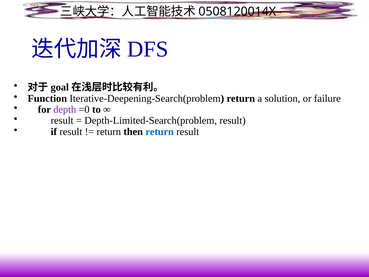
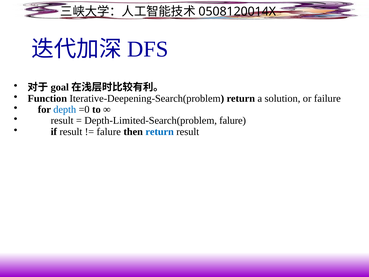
depth colour: purple -> blue (65, 109)
Depth-Limited-Search(problem result: result -> falure (233, 120)
return: return -> falure (109, 132)
